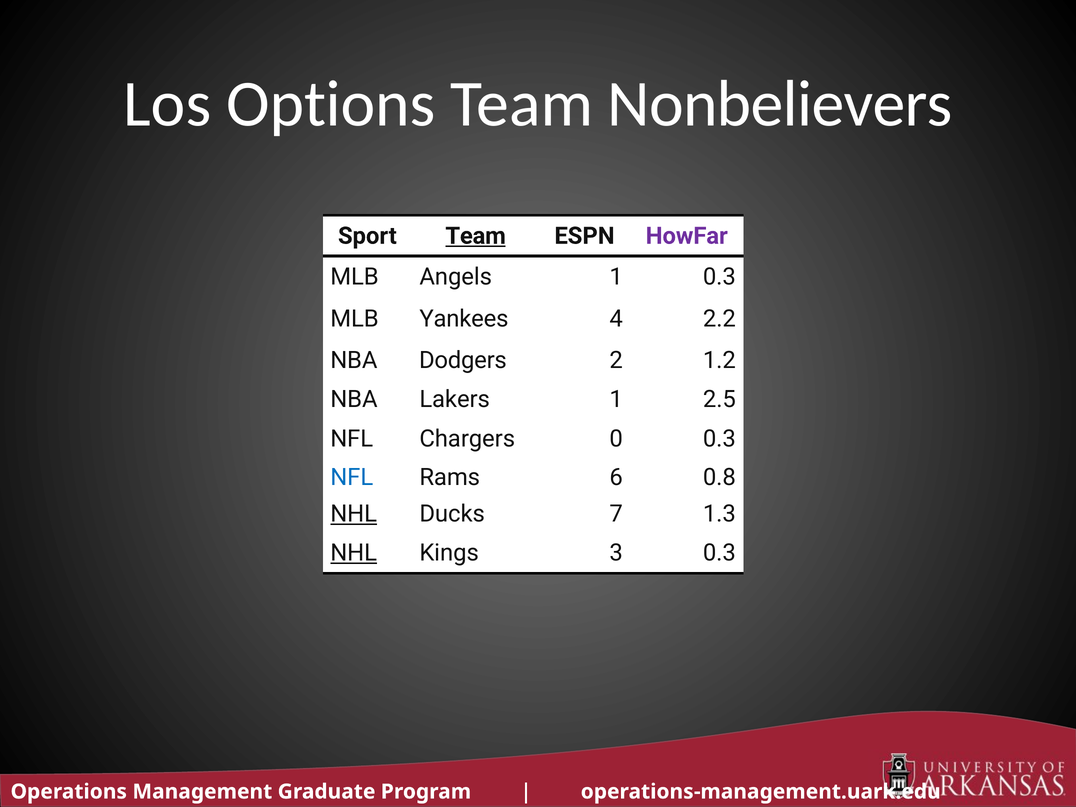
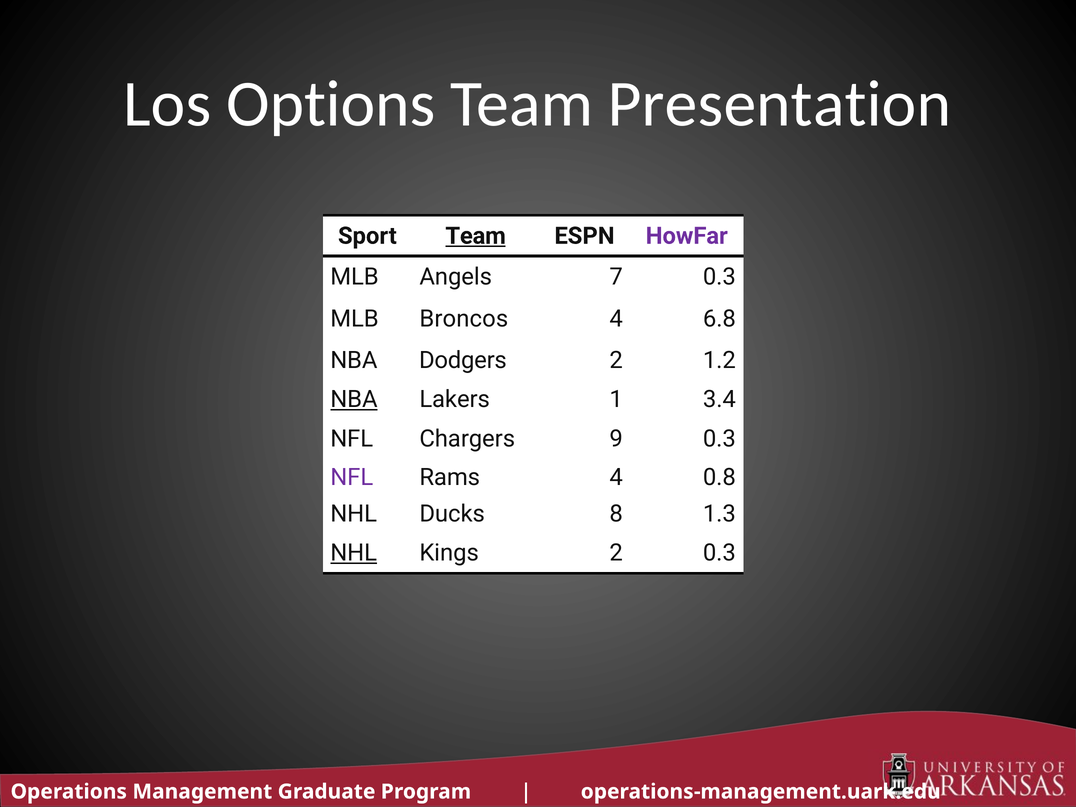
Nonbelievers: Nonbelievers -> Presentation (780, 104)
Angels 1: 1 -> 7 (616, 277)
Yankees: Yankees -> Broncos (464, 319)
2.2: 2.2 -> 6.8 (719, 319)
NBA underline: none -> present (354, 399)
2.5: 2.5 -> 3.4 (719, 399)
0: 0 -> 9 (616, 439)
NFL colour: blue -> purple (352, 478)
Rams 6: 6 -> 4 (616, 478)
NHL underline: present -> none (354, 514)
7: 7 -> 8 (616, 514)
Kings 3: 3 -> 2 (616, 553)
